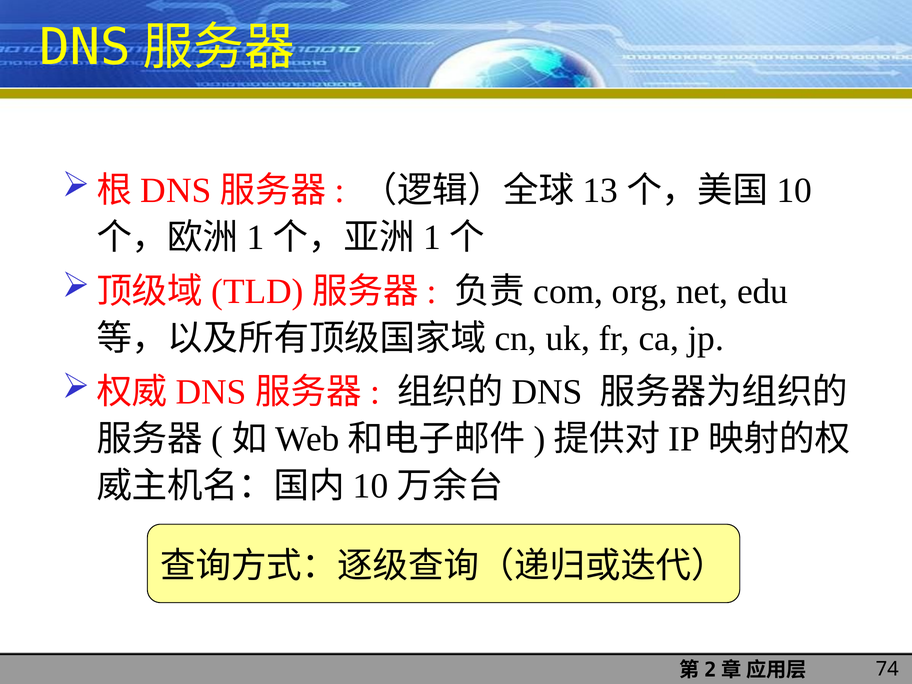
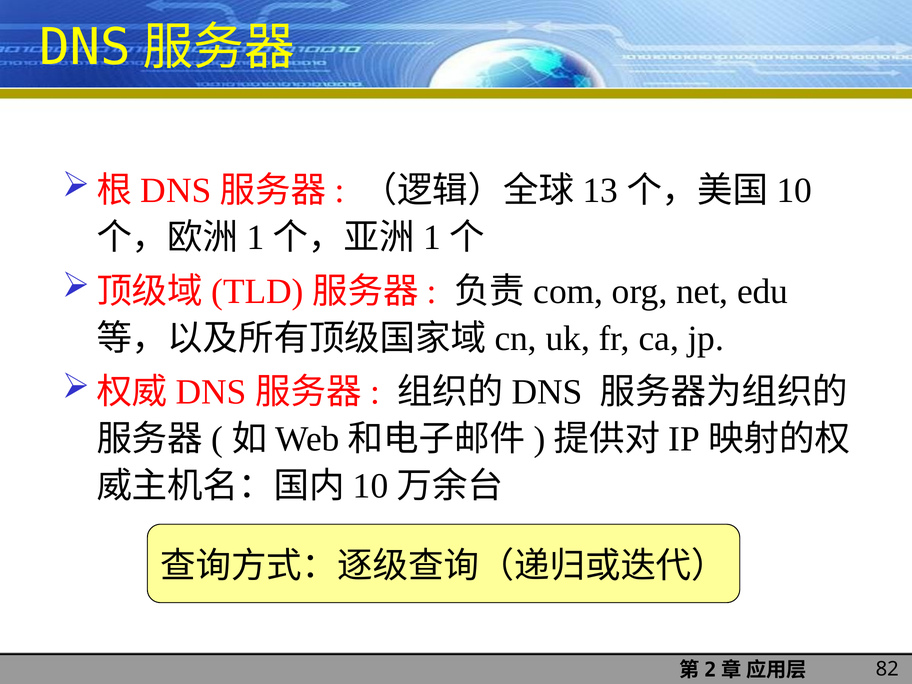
74: 74 -> 82 (887, 669)
